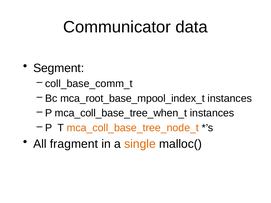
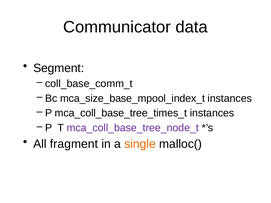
mca_root_base_mpool_index_t: mca_root_base_mpool_index_t -> mca_size_base_mpool_index_t (132, 98)
mca_coll_base_tree_when_t: mca_coll_base_tree_when_t -> mca_coll_base_tree_times_t (121, 113)
mca_coll_base_tree_node_t colour: orange -> purple (133, 128)
